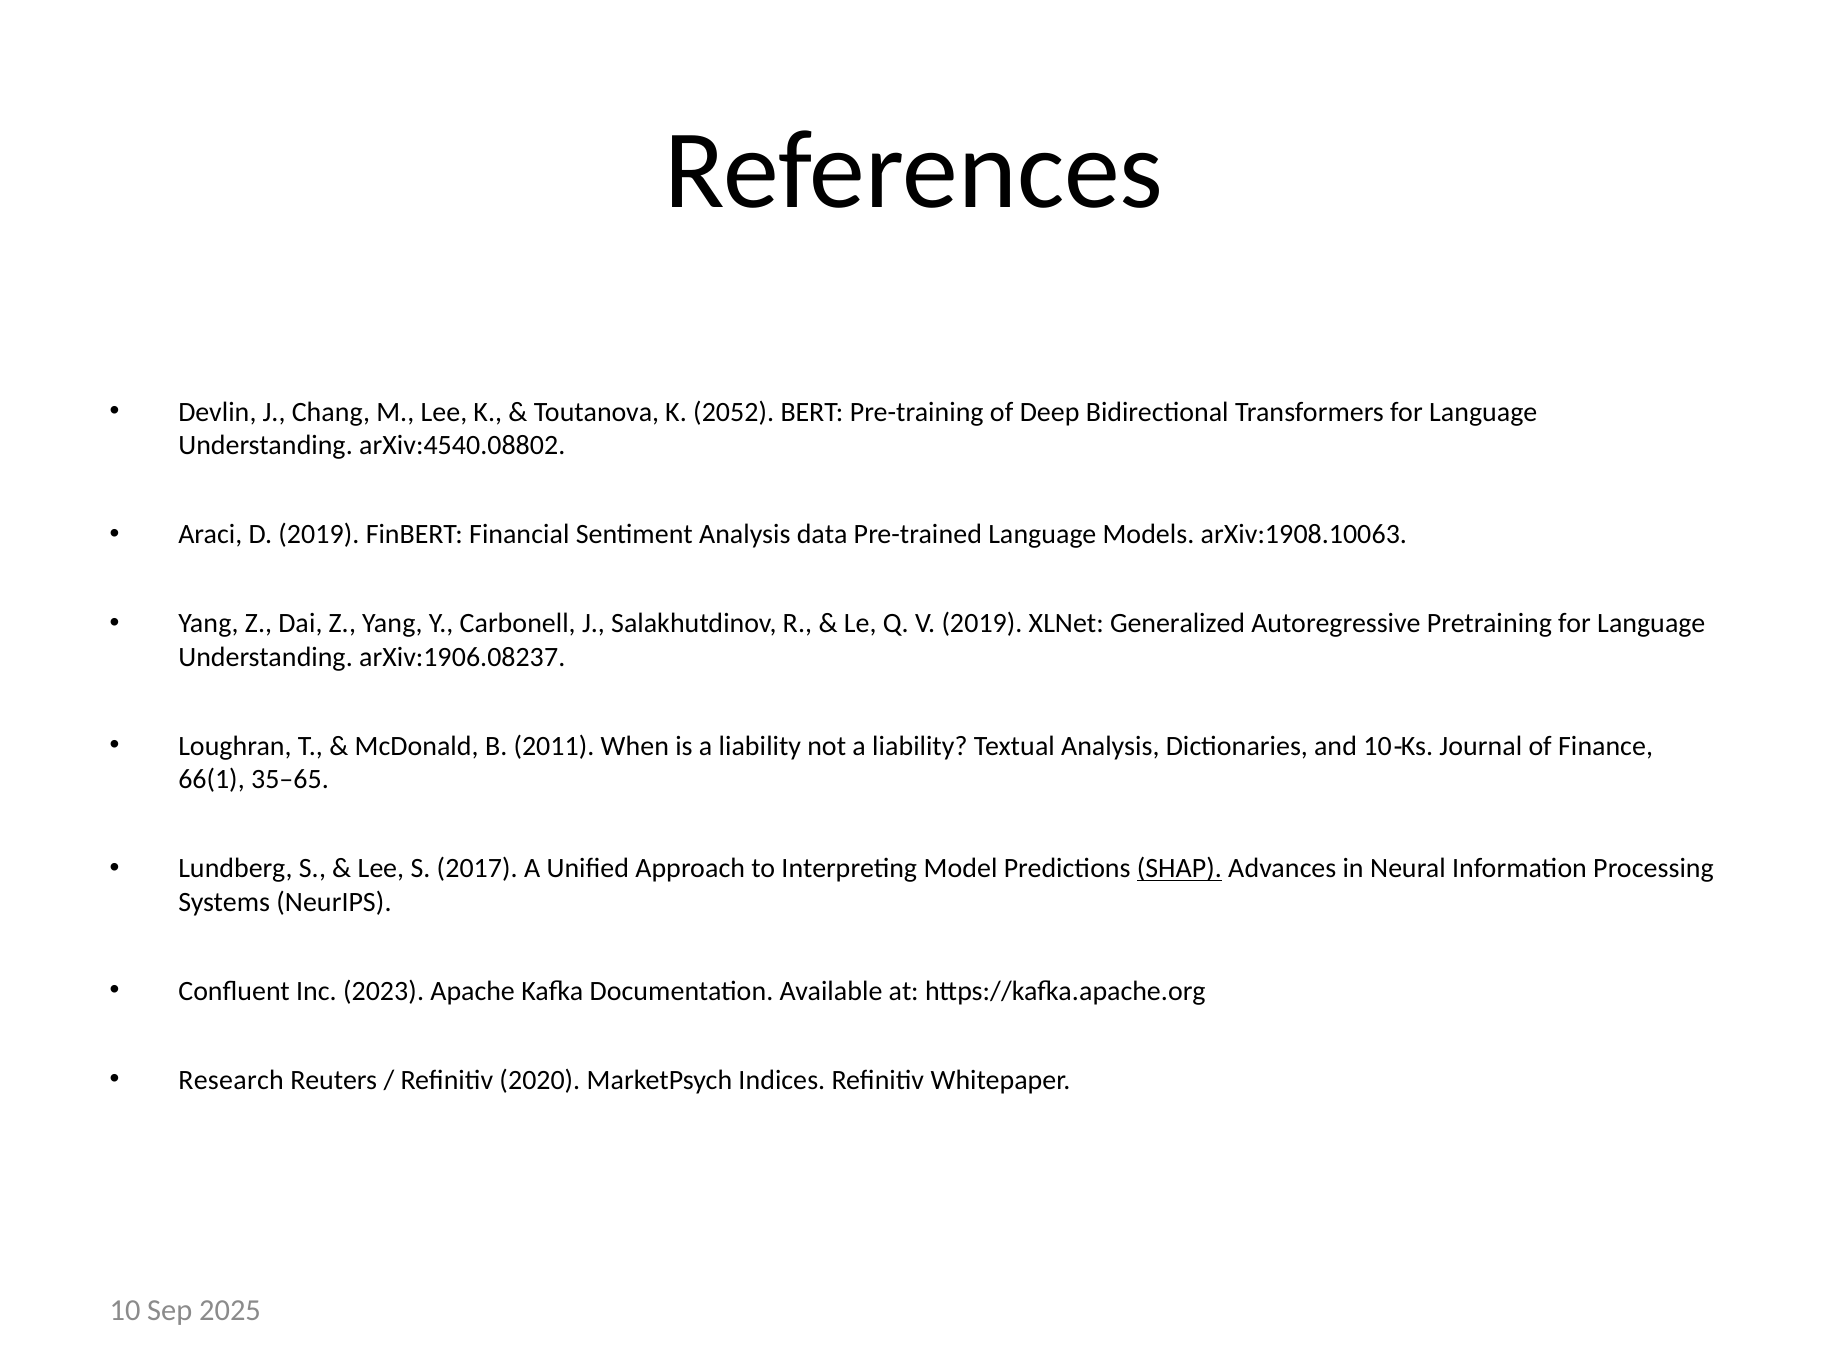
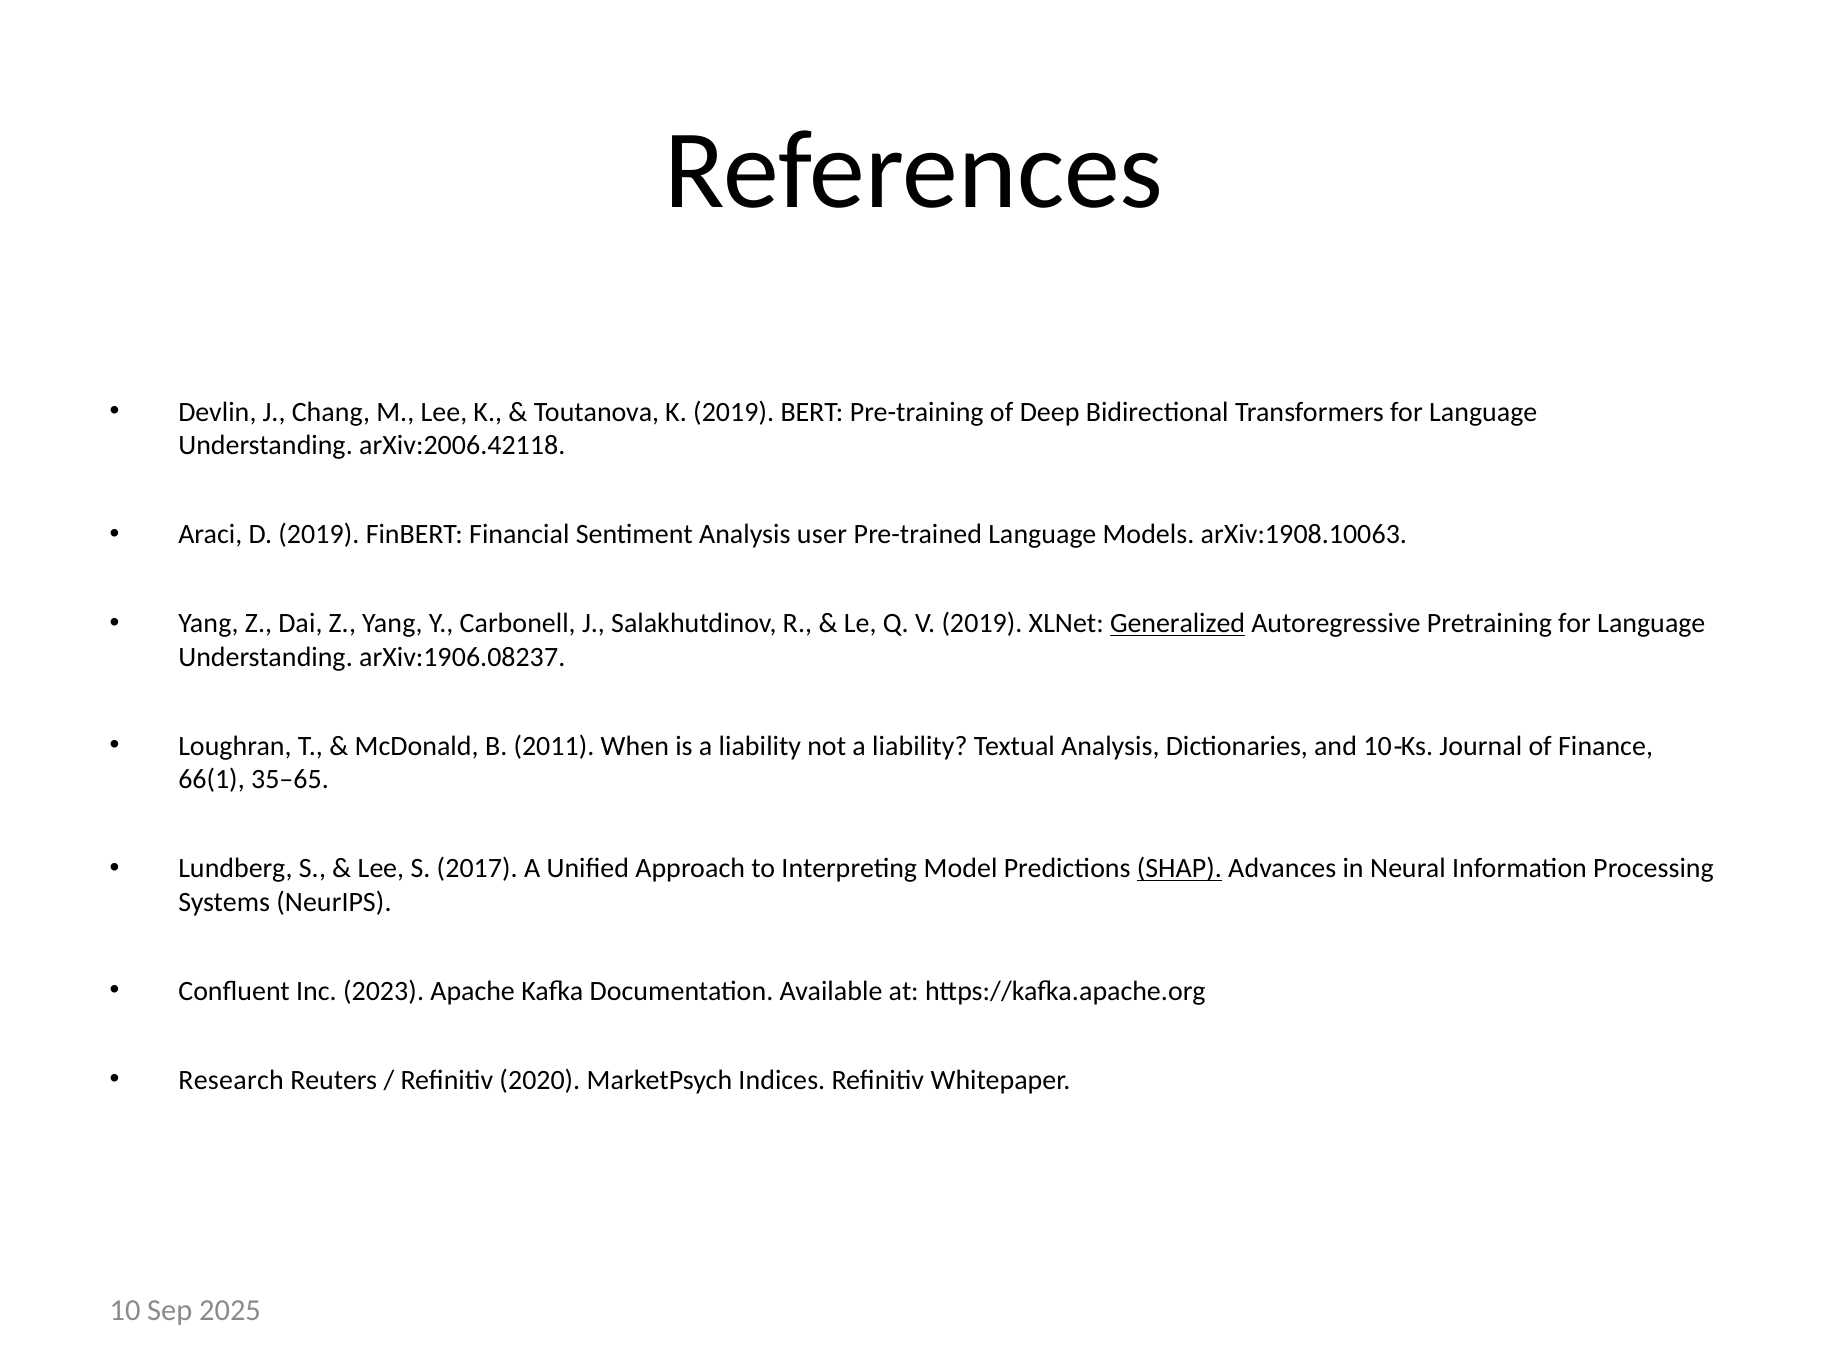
K 2052: 2052 -> 2019 (734, 412)
arXiv:4540.08802: arXiv:4540.08802 -> arXiv:2006.42118 (462, 445)
data: data -> user (822, 534)
Generalized underline: none -> present (1178, 623)
